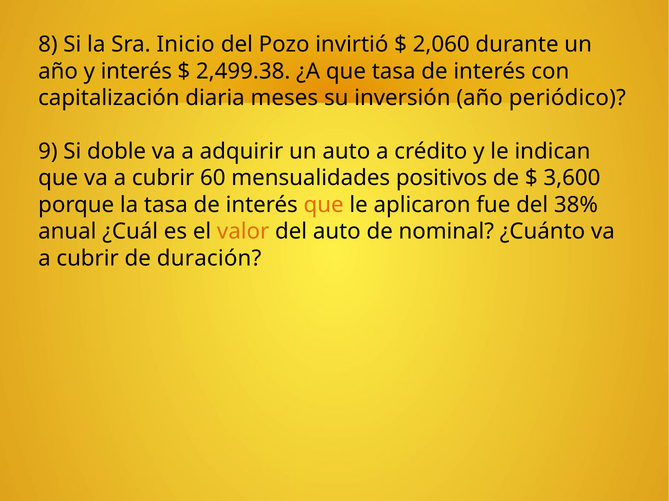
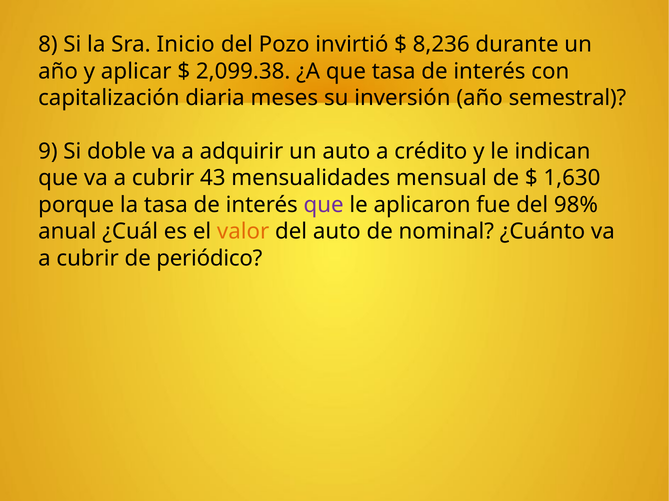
2,060: 2,060 -> 8,236 (441, 45)
y interés: interés -> aplicar (136, 71)
2,499.38: 2,499.38 -> 2,099.38 (243, 71)
periódico: periódico -> semestral (567, 98)
60: 60 -> 43 (213, 178)
positivos: positivos -> mensual (441, 178)
3,600: 3,600 -> 1,630 (572, 178)
que colour: orange -> purple (324, 205)
38%: 38% -> 98% (576, 205)
duración: duración -> periódico (209, 259)
